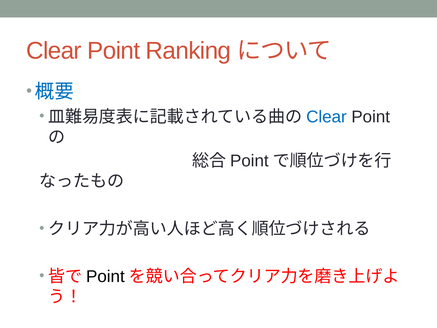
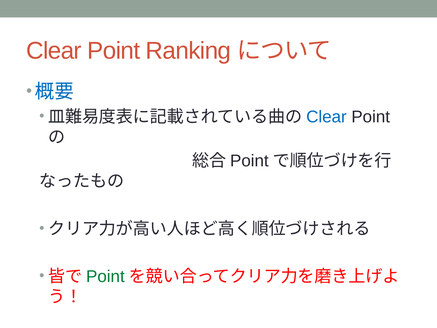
Point colour: black -> green (105, 276)
